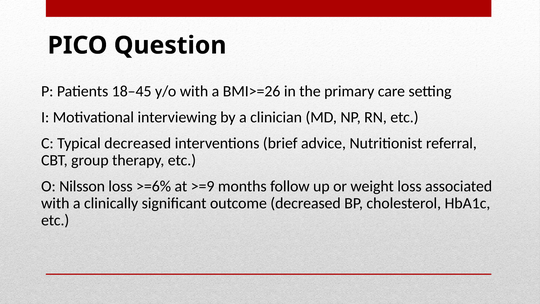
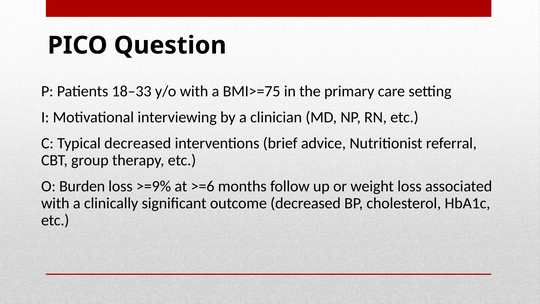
18–45: 18–45 -> 18–33 (132, 91)
BMI>=26: BMI>=26 -> BMI>=75 (252, 91)
Nilsson: Nilsson -> Burden (82, 186)
>=6%: >=6% -> >=9% (154, 186)
>=9: >=9 -> >=6 (203, 186)
